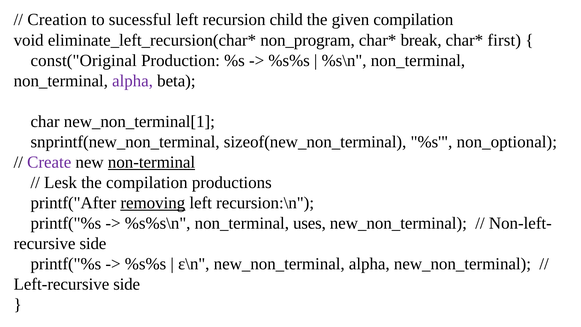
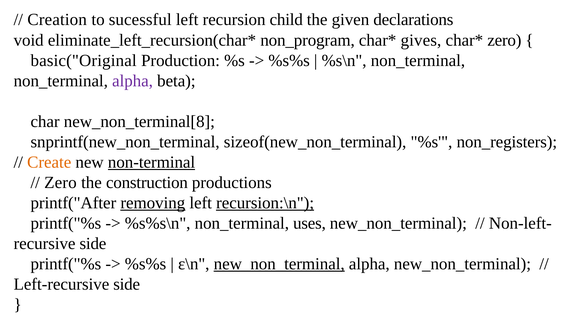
given compilation: compilation -> declarations (413, 20)
break: break -> gives (421, 40)
first: first -> zero (504, 40)
const("Original: const("Original -> basic("Original (84, 60)
new_non_terminal[1: new_non_terminal[1 -> new_non_terminal[8 (139, 121)
non_optional: non_optional -> non_registers (507, 142)
Create colour: purple -> orange (49, 162)
Lesk: Lesk -> Zero (60, 182)
the compilation: compilation -> construction (147, 182)
recursion:\n underline: none -> present (265, 203)
new_non_terminal underline: none -> present (279, 264)
